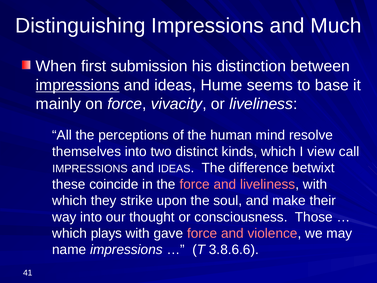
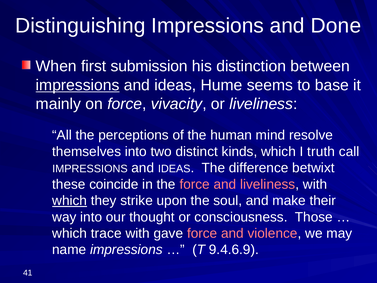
Much: Much -> Done (336, 26)
view: view -> truth (321, 152)
which underline: none -> present (70, 200)
plays: plays -> trace (106, 233)
3.8.6.6: 3.8.6.6 -> 9.4.6.9 (234, 249)
